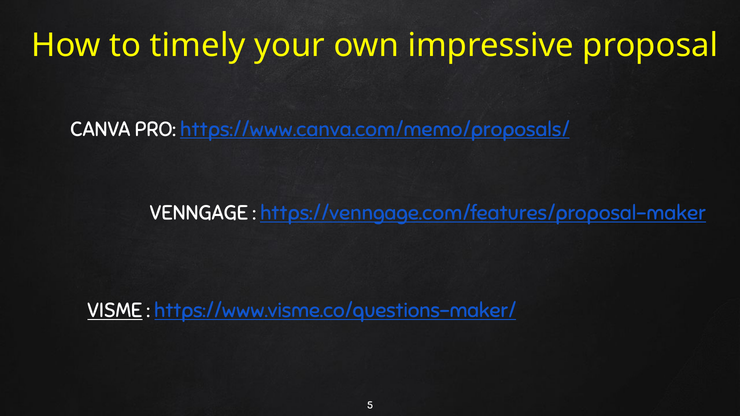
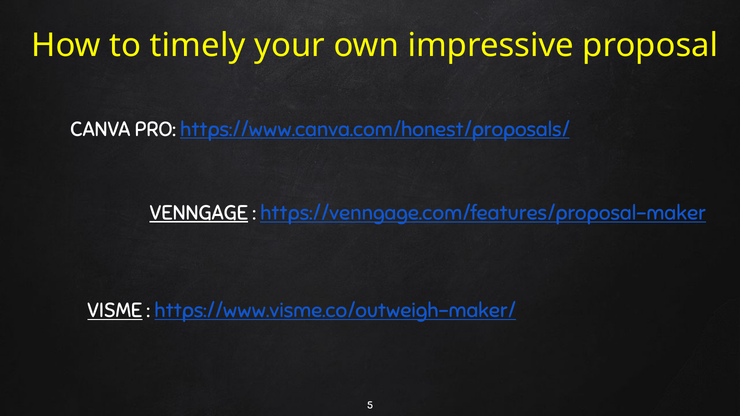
https://www.canva.com/memo/proposals/: https://www.canva.com/memo/proposals/ -> https://www.canva.com/honest/proposals/ (375, 129)
VENNGAGE underline: none -> present (199, 213)
https://www.visme.co/questions-maker/: https://www.visme.co/questions-maker/ -> https://www.visme.co/outweigh-maker/ (335, 311)
